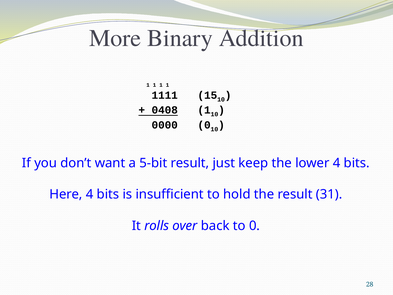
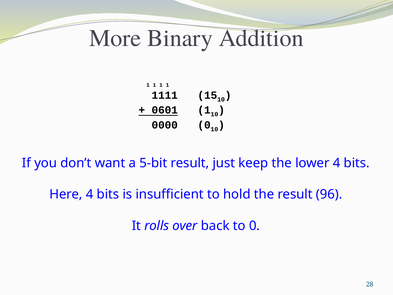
0408: 0408 -> 0601 (165, 110)
31: 31 -> 96 (329, 194)
